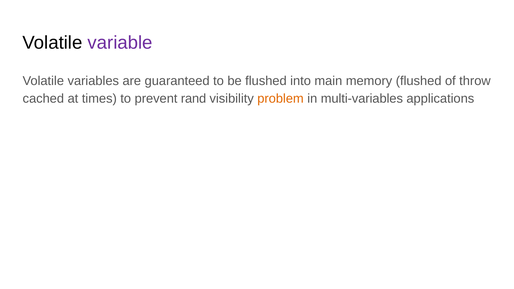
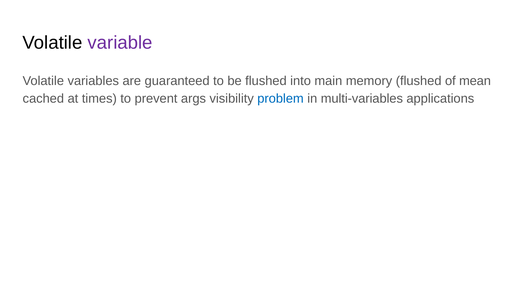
throw: throw -> mean (475, 81)
rand: rand -> args (193, 99)
problem colour: orange -> blue (280, 99)
